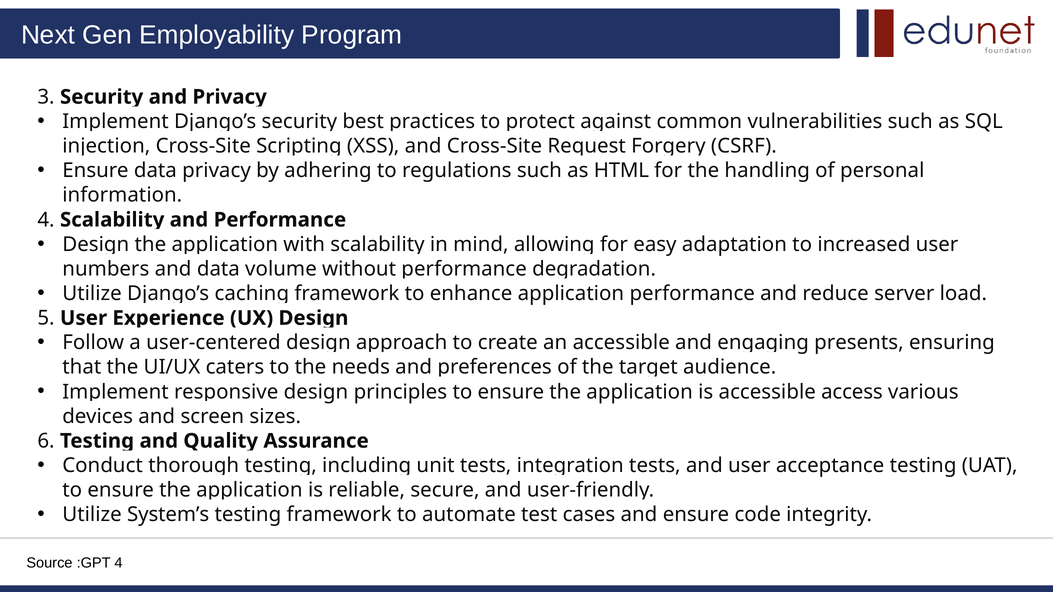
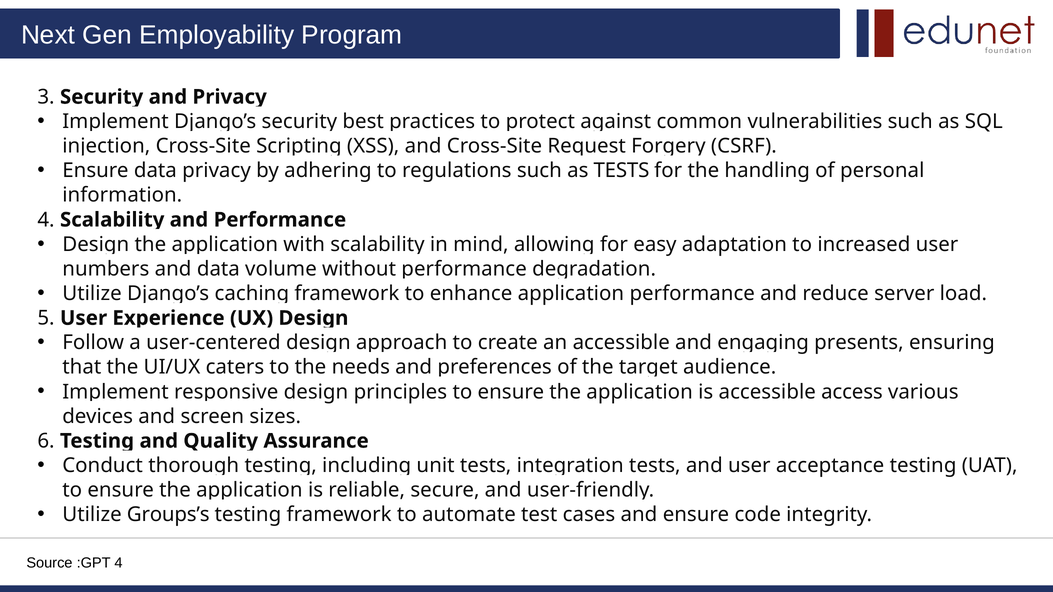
as HTML: HTML -> TESTS (621, 171)
System’s: System’s -> Groups’s (168, 515)
